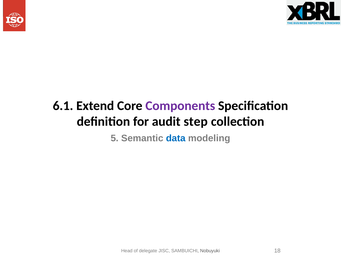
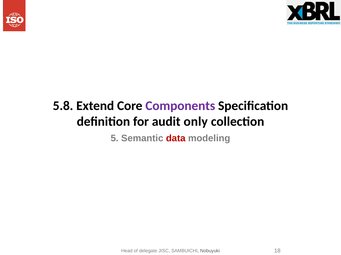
6.1: 6.1 -> 5.8 (63, 106)
step: step -> only (196, 122)
data colour: blue -> red (176, 139)
